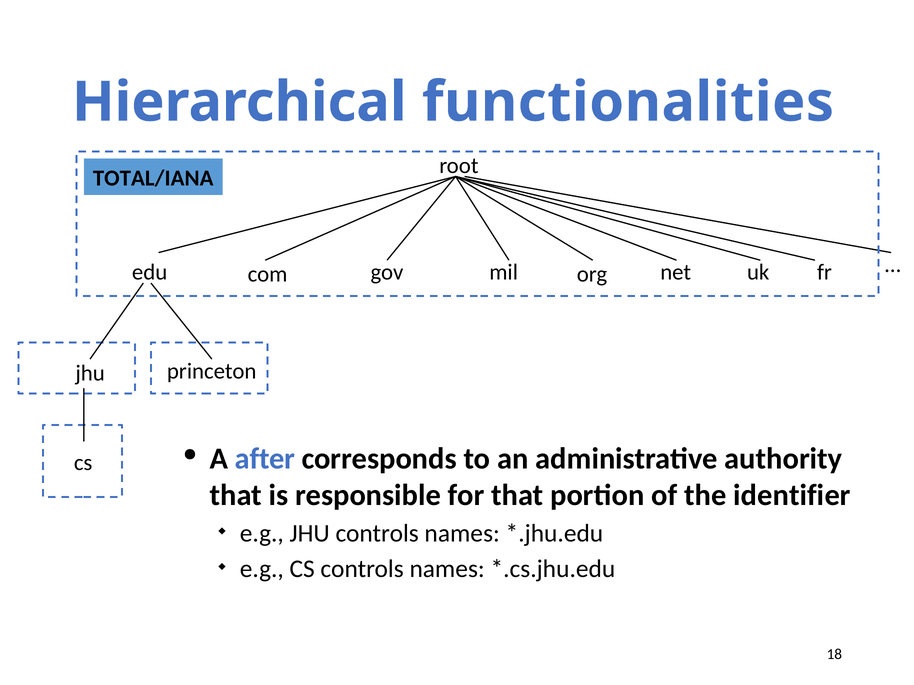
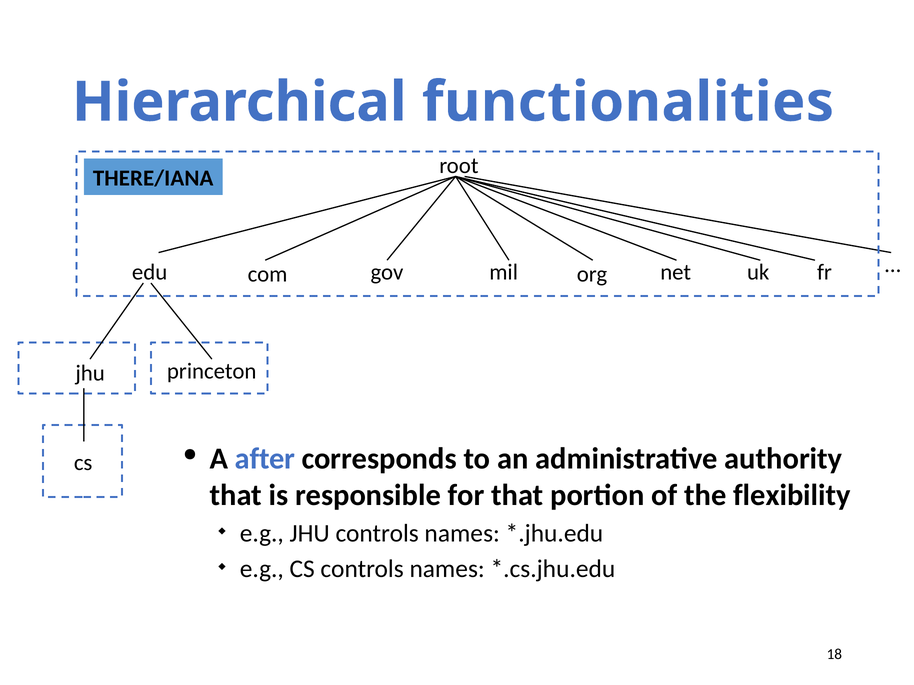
TOTAL/IANA: TOTAL/IANA -> THERE/IANA (153, 178)
identifier: identifier -> flexibility (792, 496)
